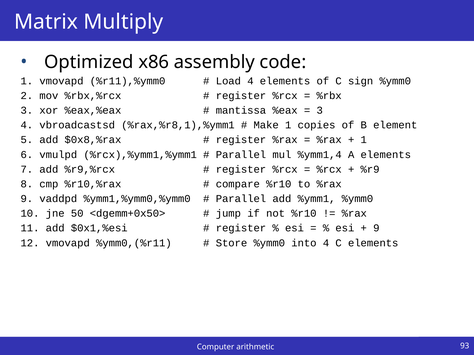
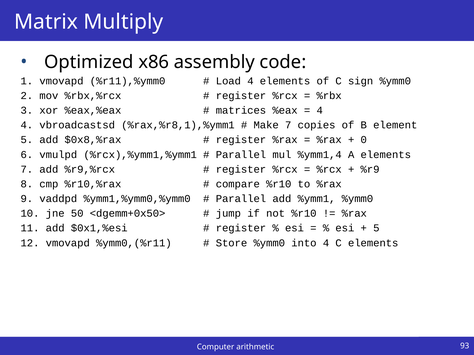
mantissa: mantissa -> matrices (241, 111)
3: 3 -> 4 (320, 111)
Make 1: 1 -> 7 (288, 125)
1: 1 -> 0 (364, 140)
9: 9 -> 5 (376, 228)
